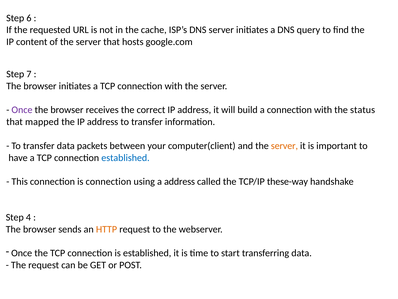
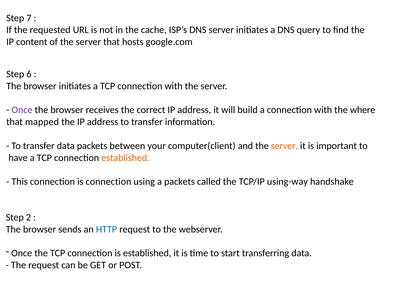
6: 6 -> 7 (29, 18)
7: 7 -> 6 (29, 74)
status: status -> where (363, 110)
established colour: blue -> orange (125, 157)
a address: address -> packets (179, 181)
these-way: these-way -> using-way (287, 181)
4: 4 -> 2 (28, 217)
HTTP colour: orange -> blue (106, 229)
